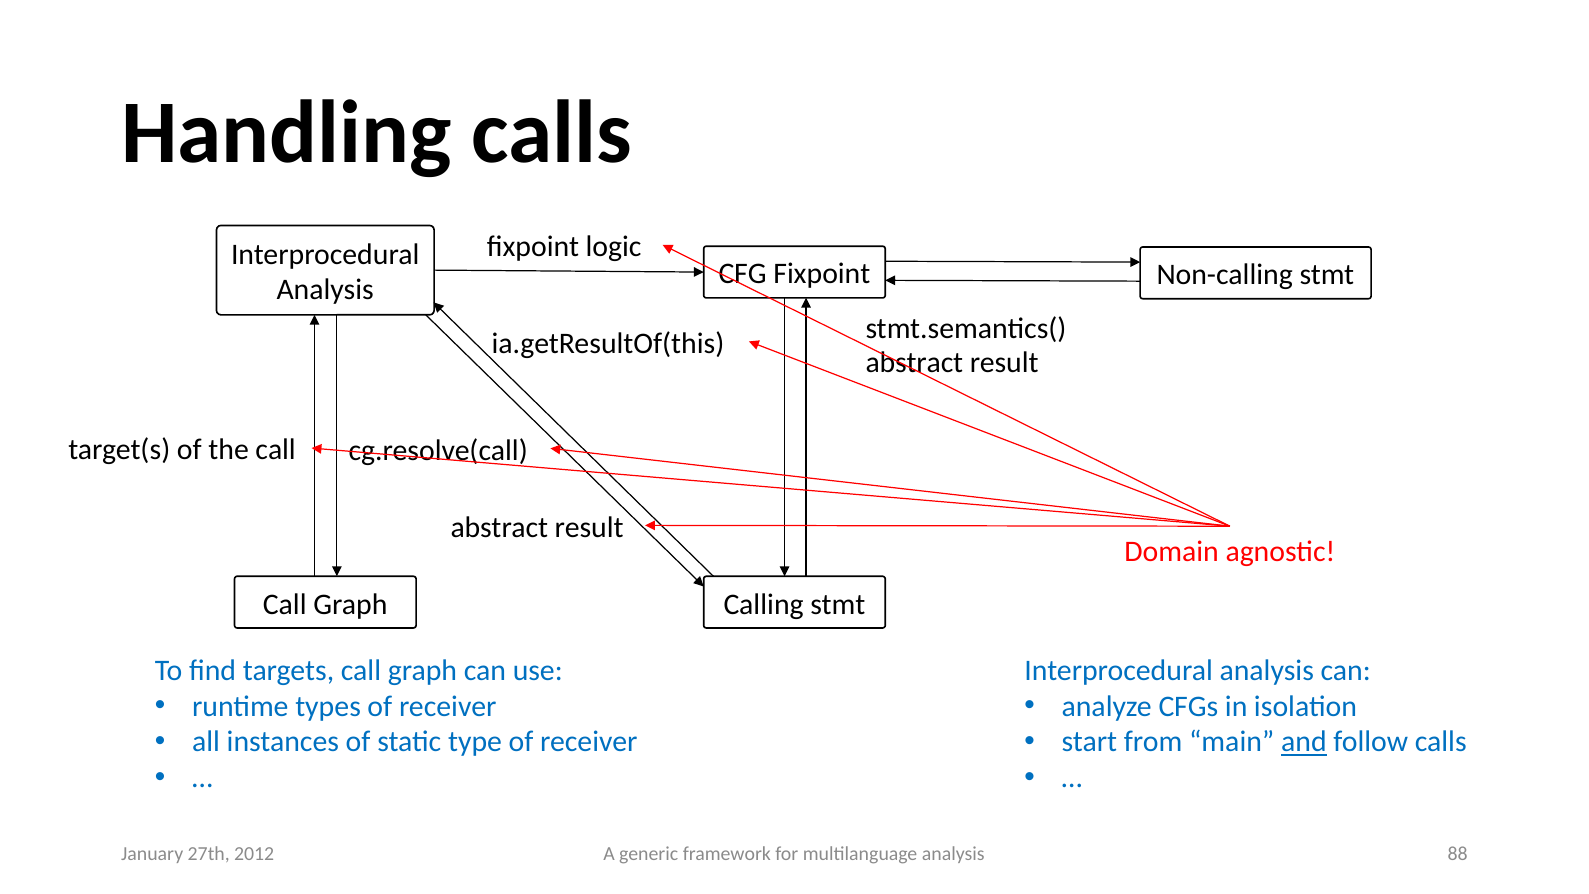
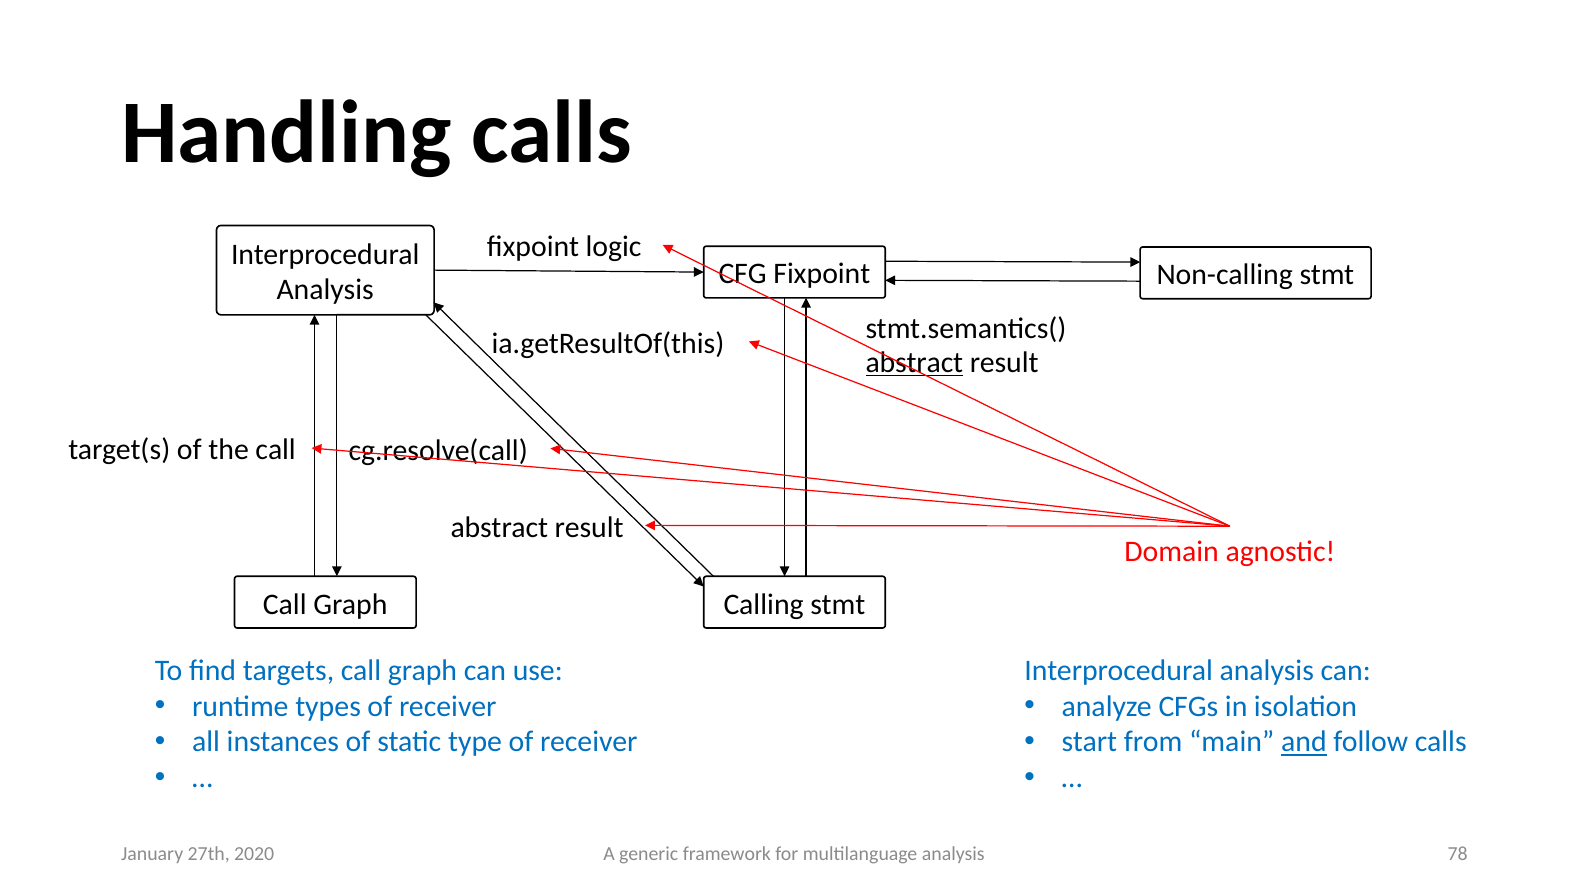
abstract underline: none -> present (914, 363)
88: 88 -> 78 (1458, 853)
2012: 2012 -> 2020 (254, 854)
